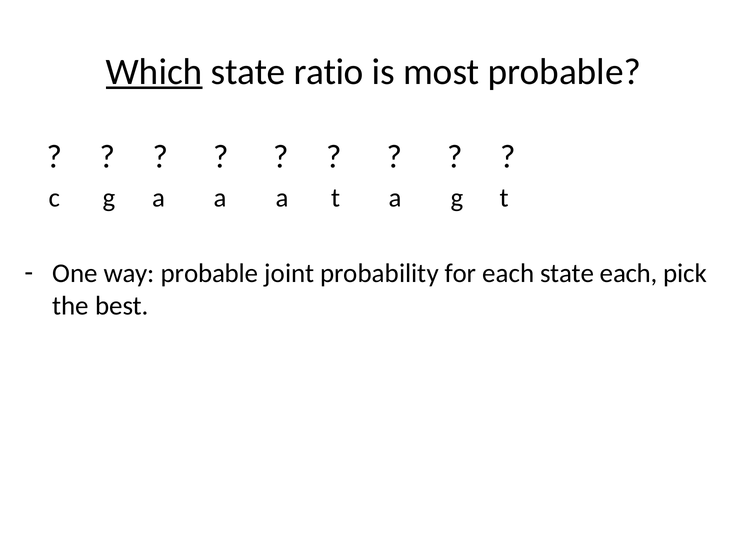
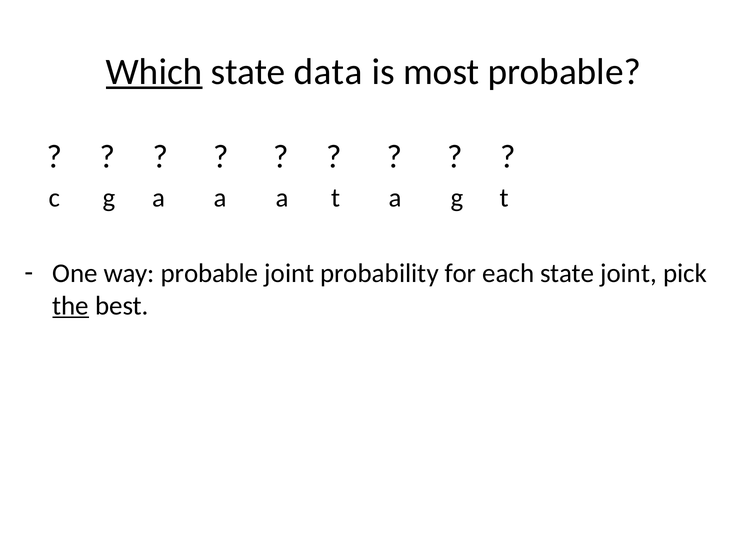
ratio: ratio -> data (328, 72)
state each: each -> joint (629, 273)
the underline: none -> present (71, 306)
